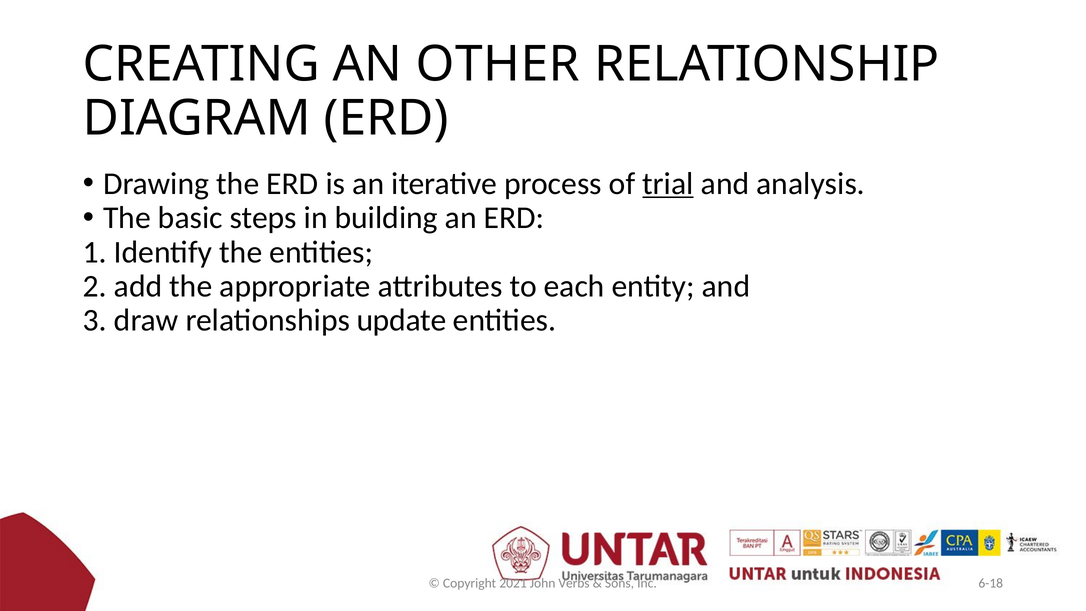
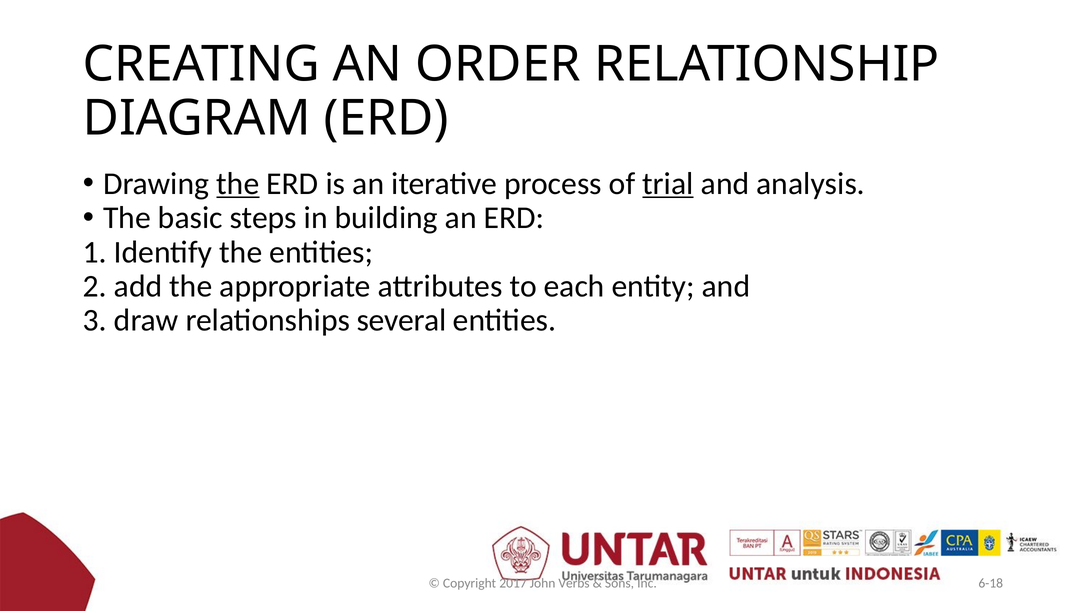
OTHER: OTHER -> ORDER (498, 64)
the underline: none -> present (238, 184)
update: update -> several (401, 320)
2021: 2021 -> 2017 (513, 583)
